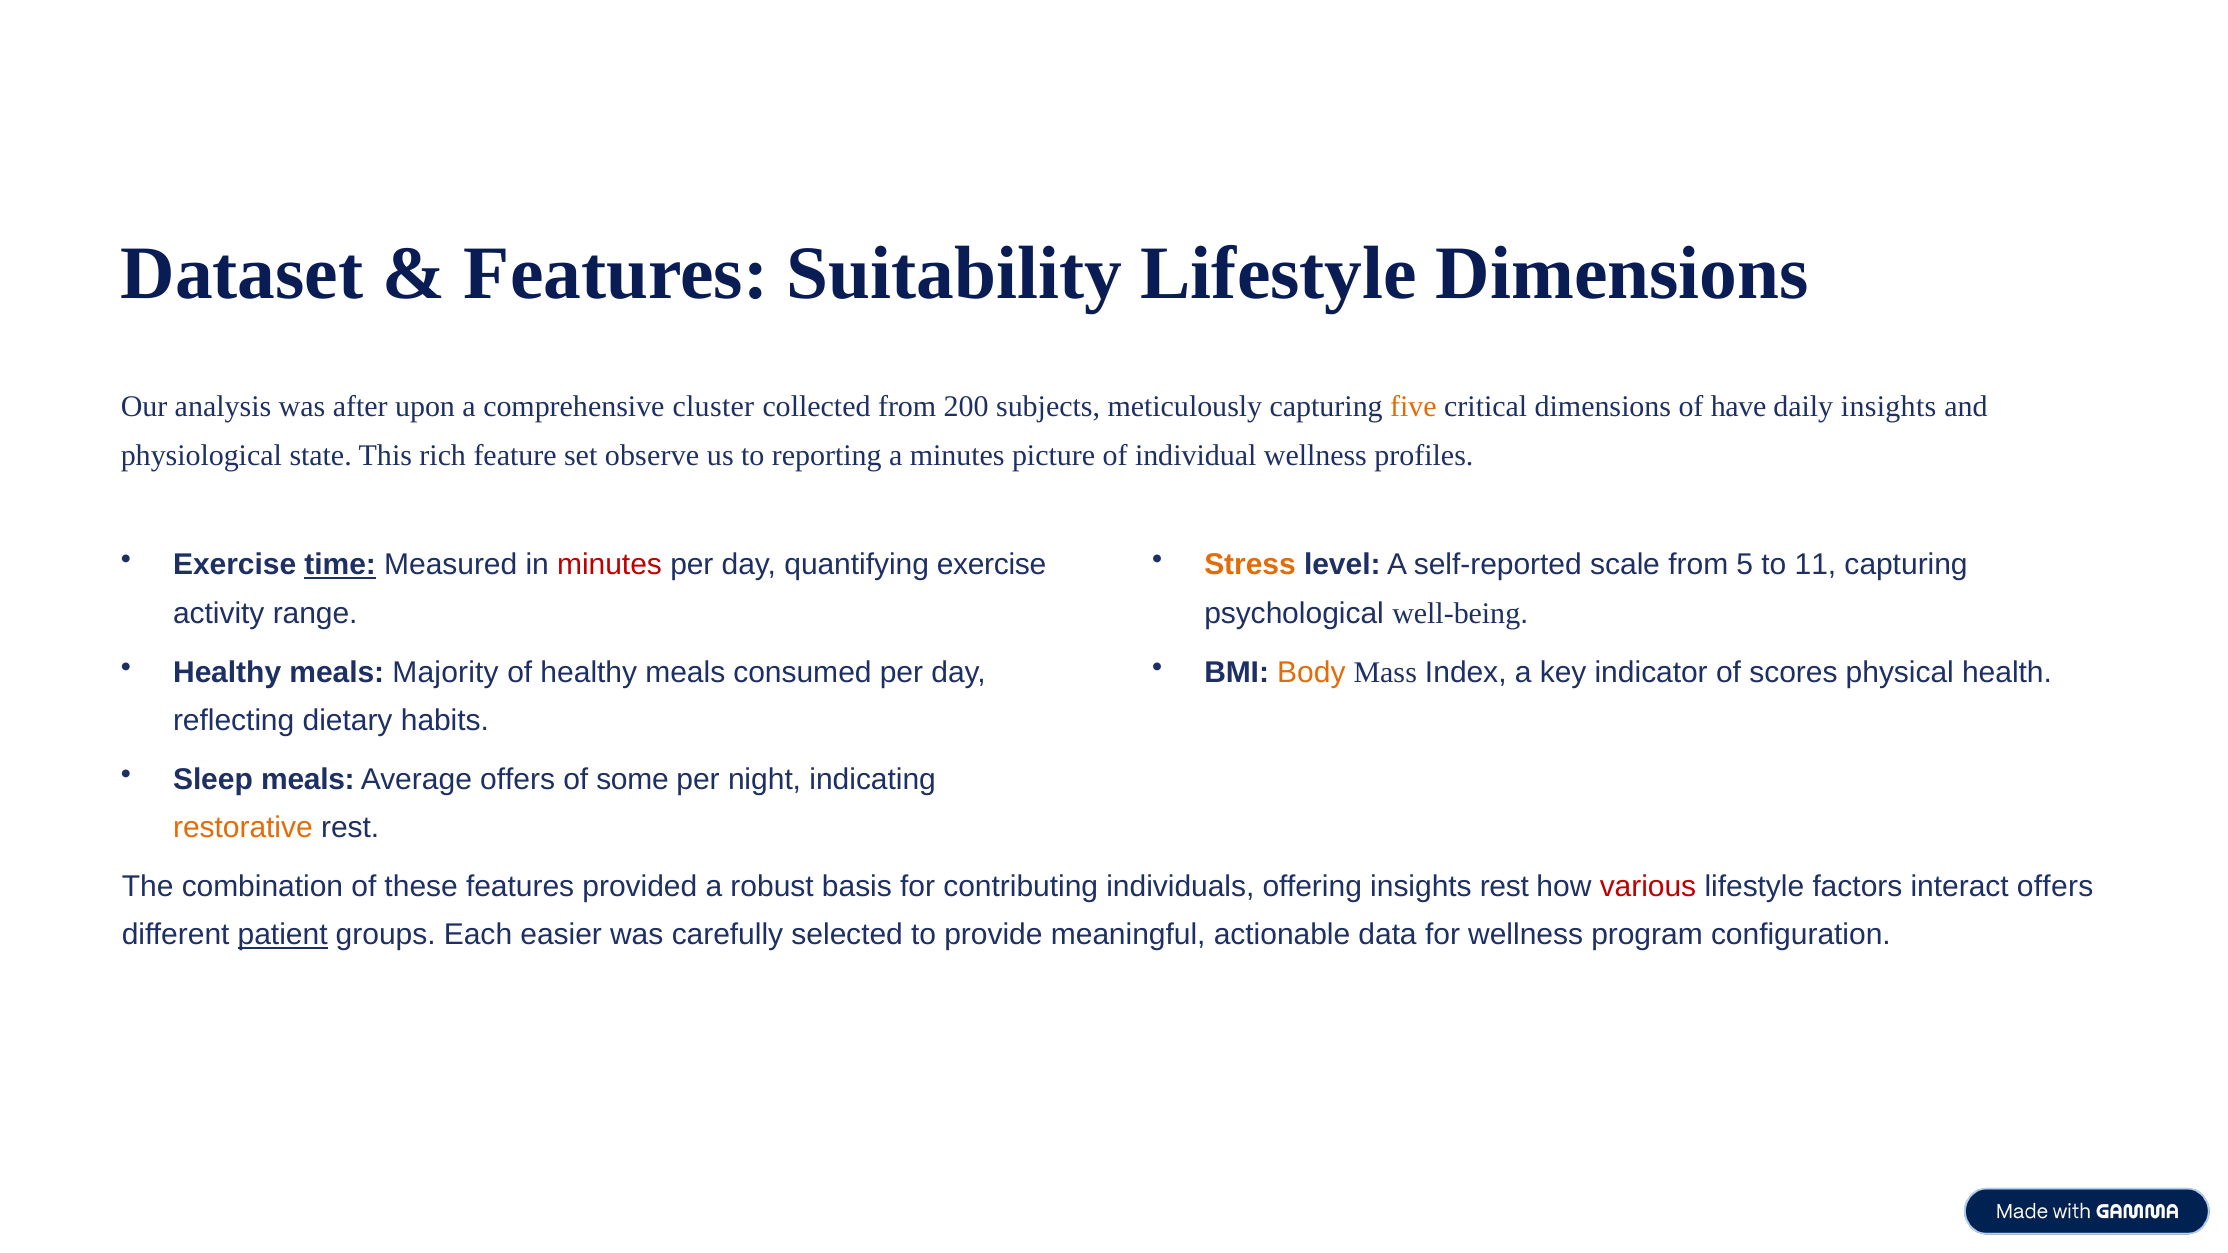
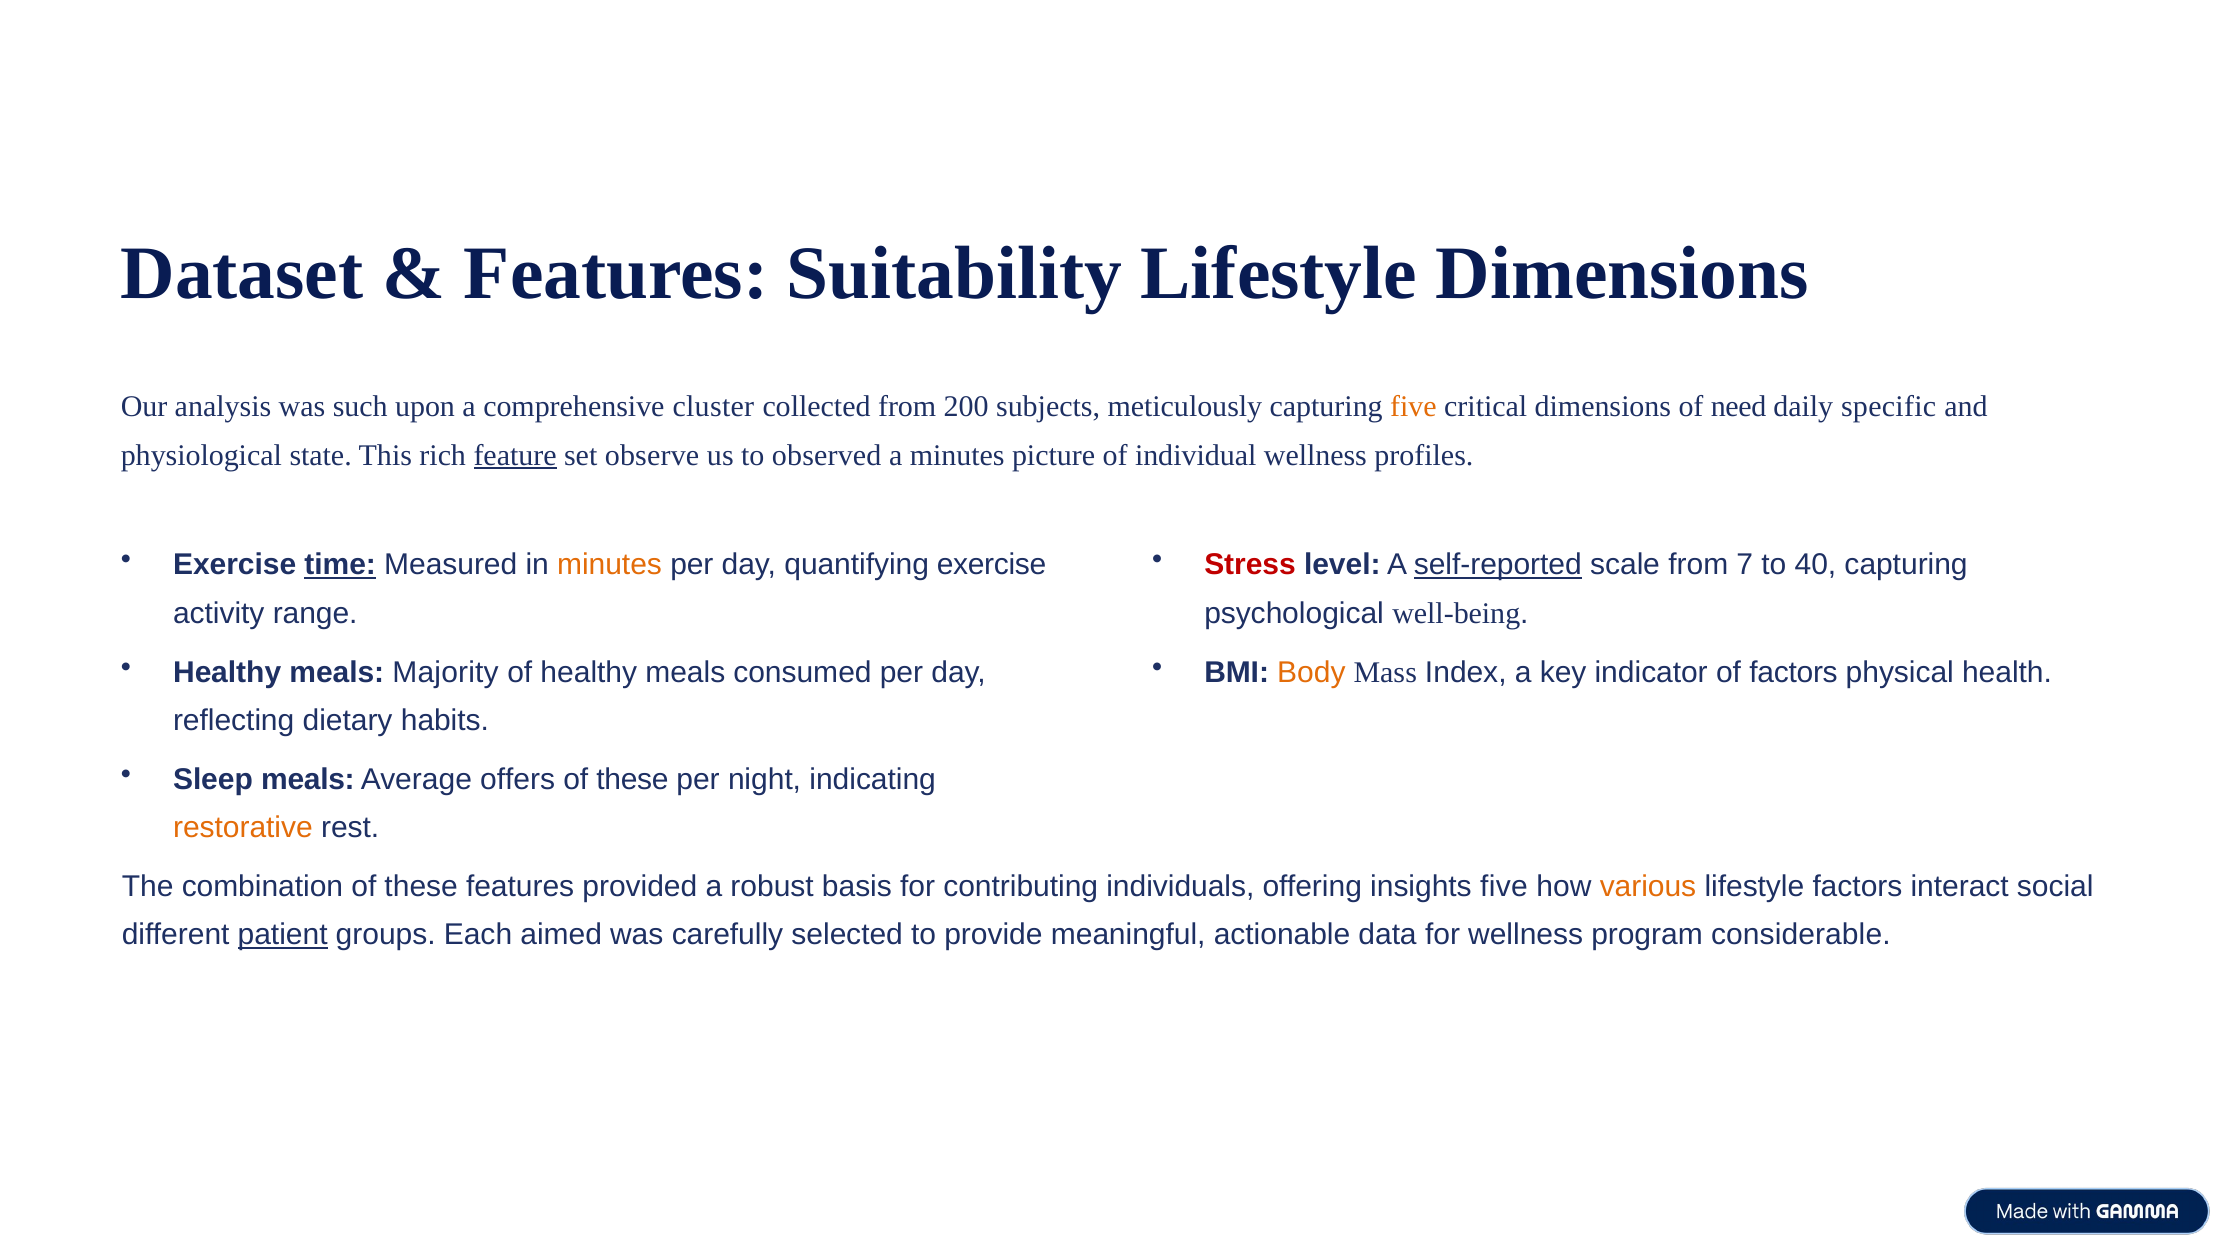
after: after -> such (360, 407)
have: have -> need (1739, 407)
daily insights: insights -> specific (1889, 407)
feature underline: none -> present (515, 455)
reporting: reporting -> observed (827, 455)
minutes colour: red -> orange (610, 565)
Stress colour: orange -> red (1250, 565)
self-reported underline: none -> present (1498, 565)
5: 5 -> 7 (1745, 565)
11: 11 -> 40 (1815, 565)
of scores: scores -> factors (1794, 672)
some: some -> these (632, 780)
insights rest: rest -> five (1504, 887)
various colour: red -> orange (1648, 887)
interact offers: offers -> social (2055, 887)
easier: easier -> aimed (561, 935)
configuration: configuration -> considerable (1801, 935)
